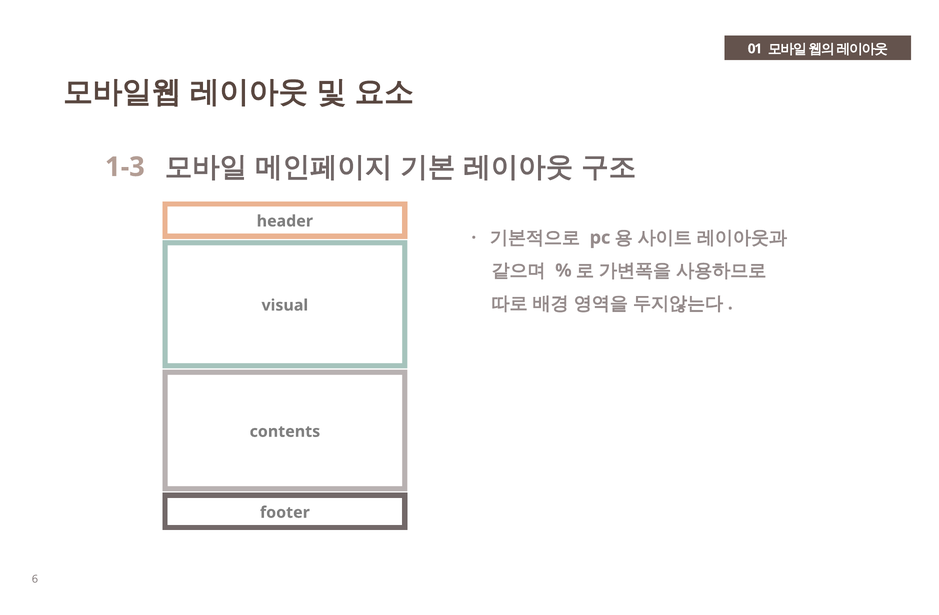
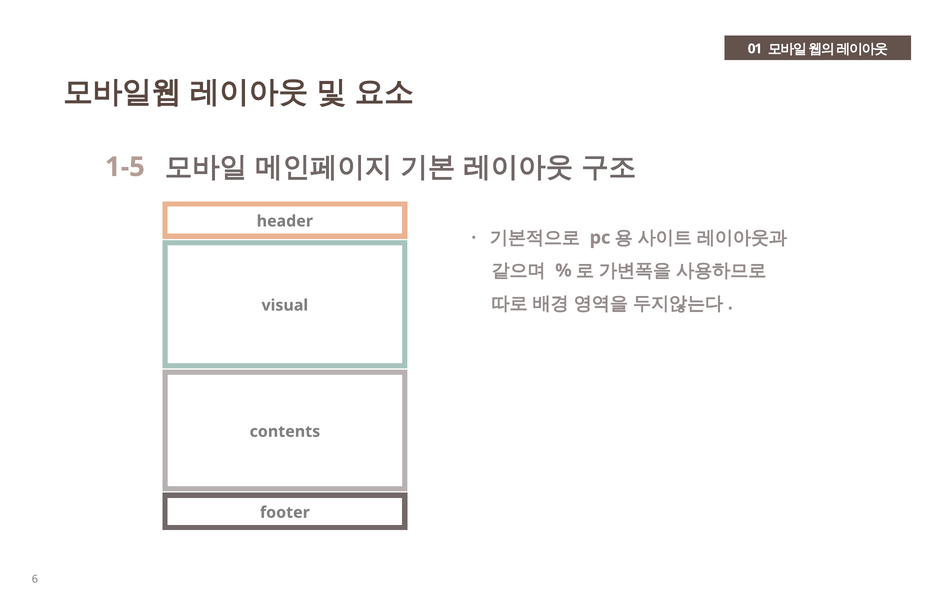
1-3: 1-3 -> 1-5 (125, 167)
